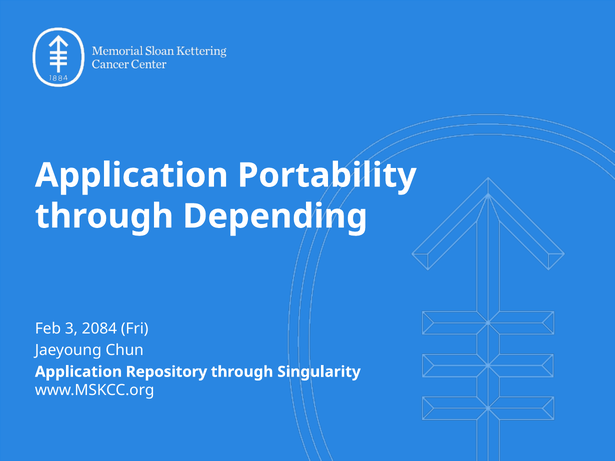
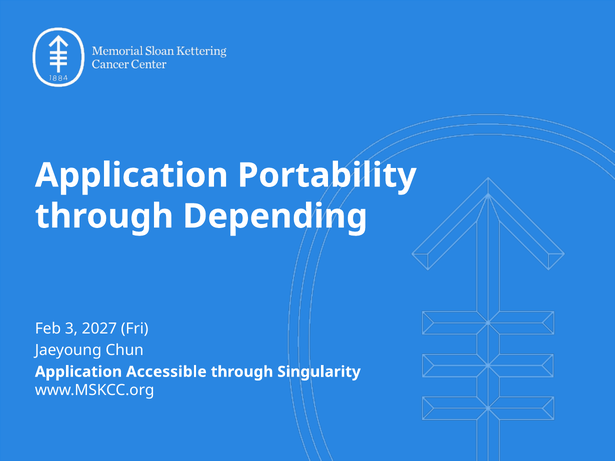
2084: 2084 -> 2027 (99, 329)
Repository: Repository -> Accessible (166, 372)
